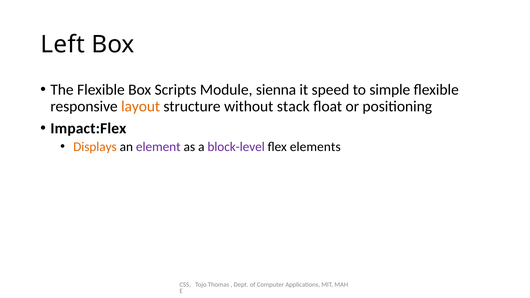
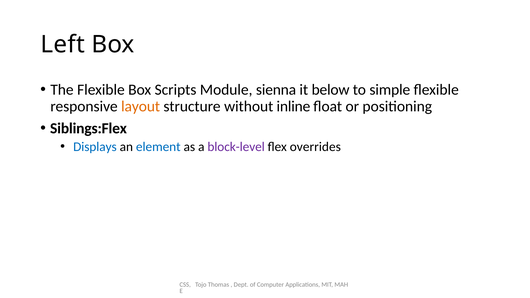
speed: speed -> below (331, 90)
stack: stack -> inline (293, 106)
Impact:Flex: Impact:Flex -> Siblings:Flex (88, 129)
Displays colour: orange -> blue (95, 147)
element colour: purple -> blue (158, 147)
elements: elements -> overrides (315, 147)
